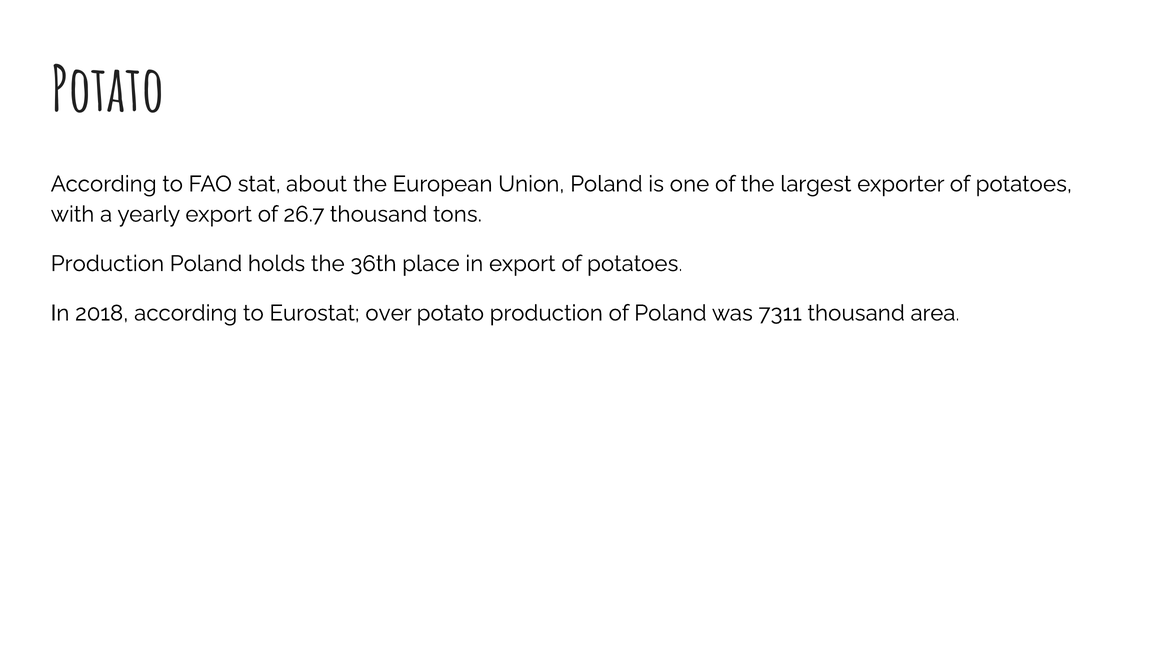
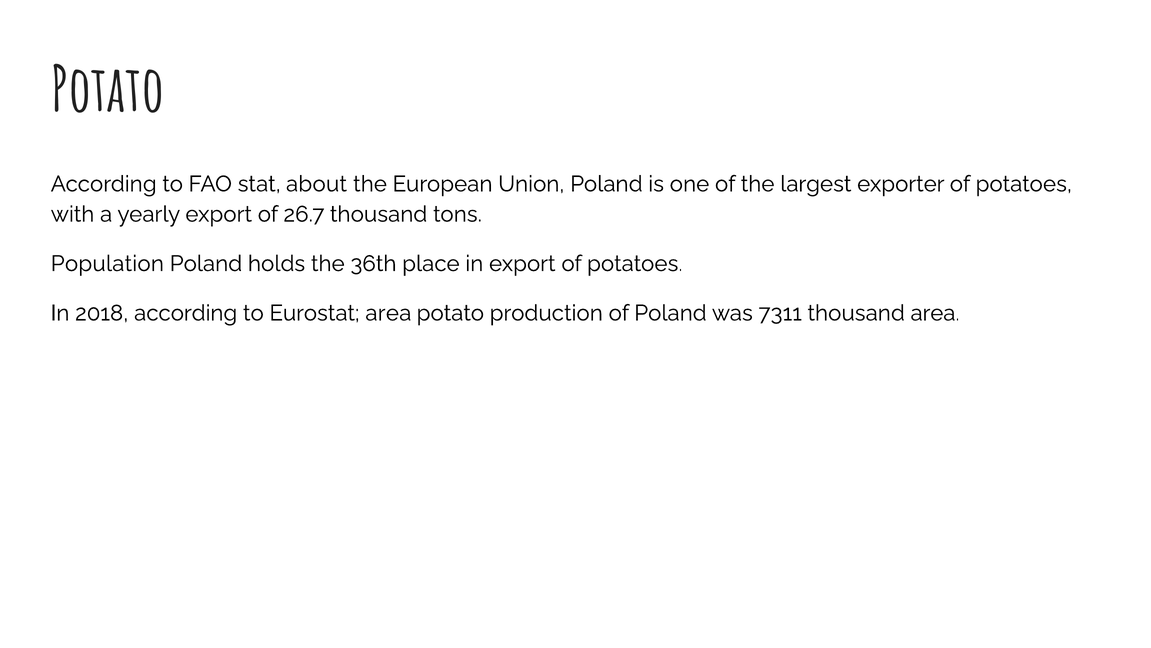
Production: Production -> Population (107, 263)
Eurostat over: over -> area (388, 313)
